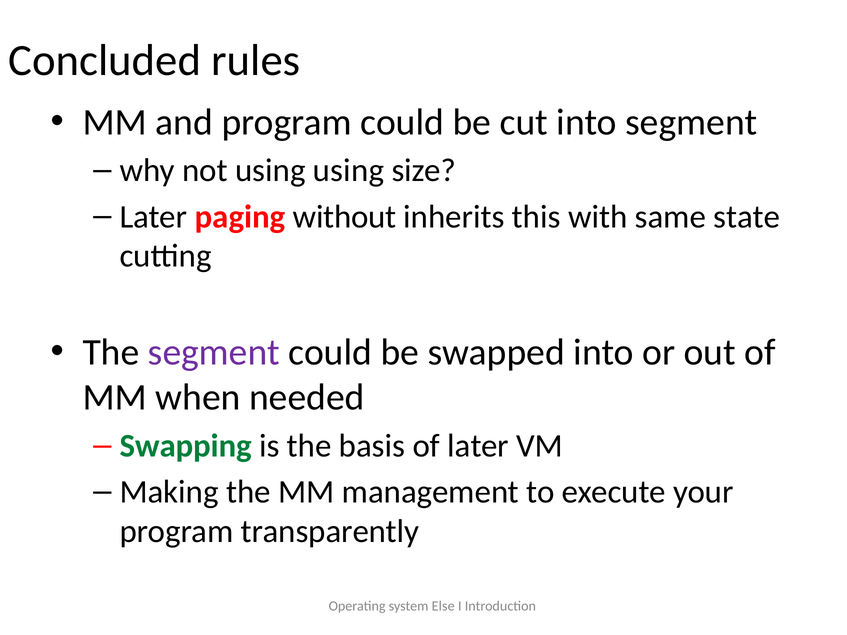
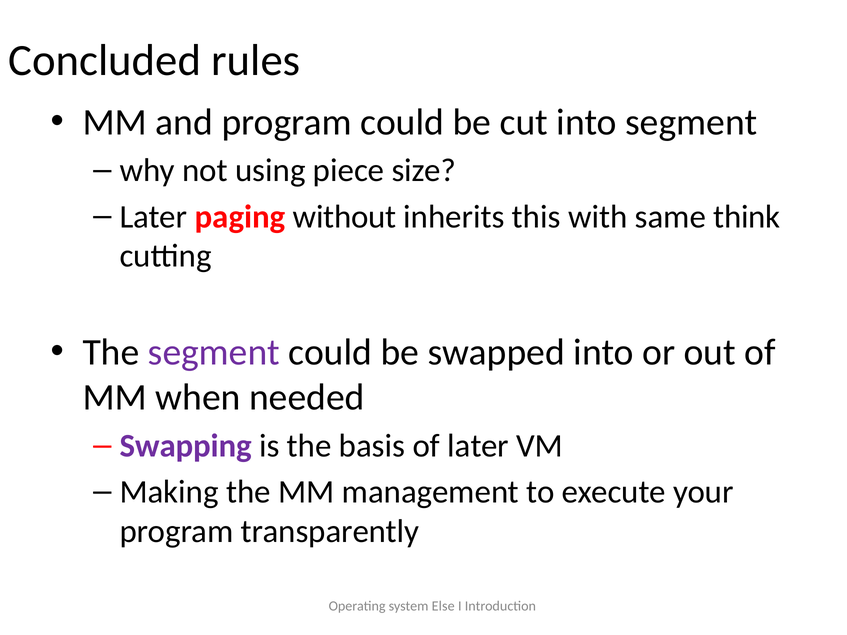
using using: using -> piece (349, 171)
state: state -> think (747, 217)
Swapping colour: green -> purple (186, 446)
